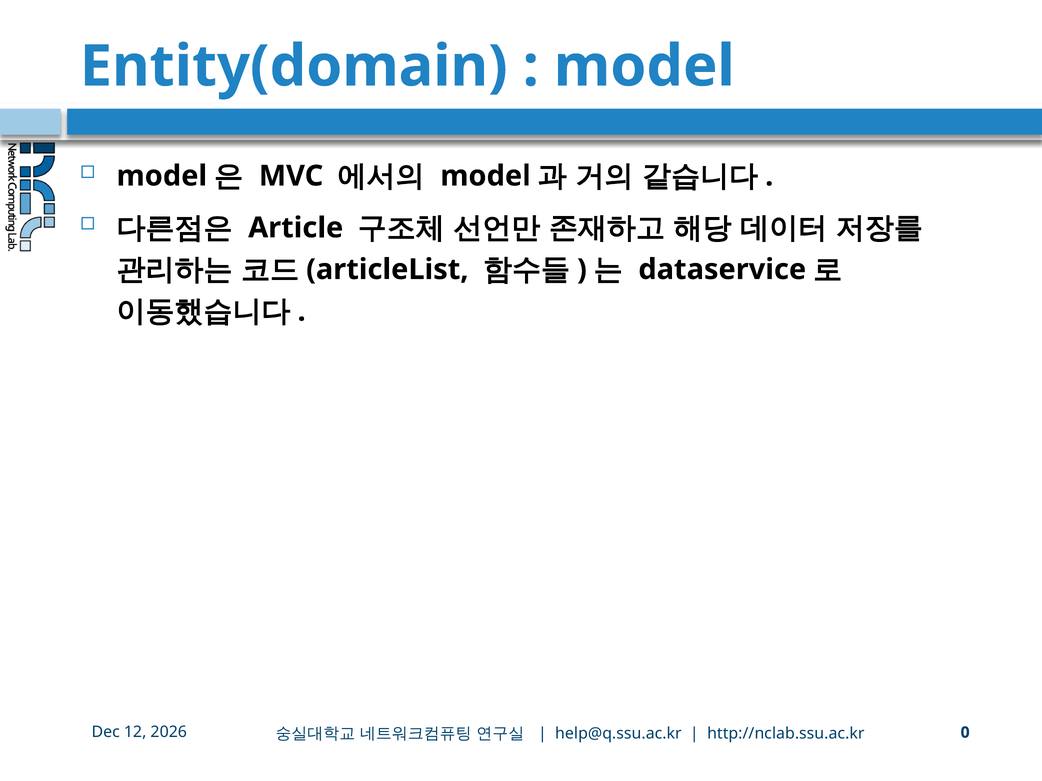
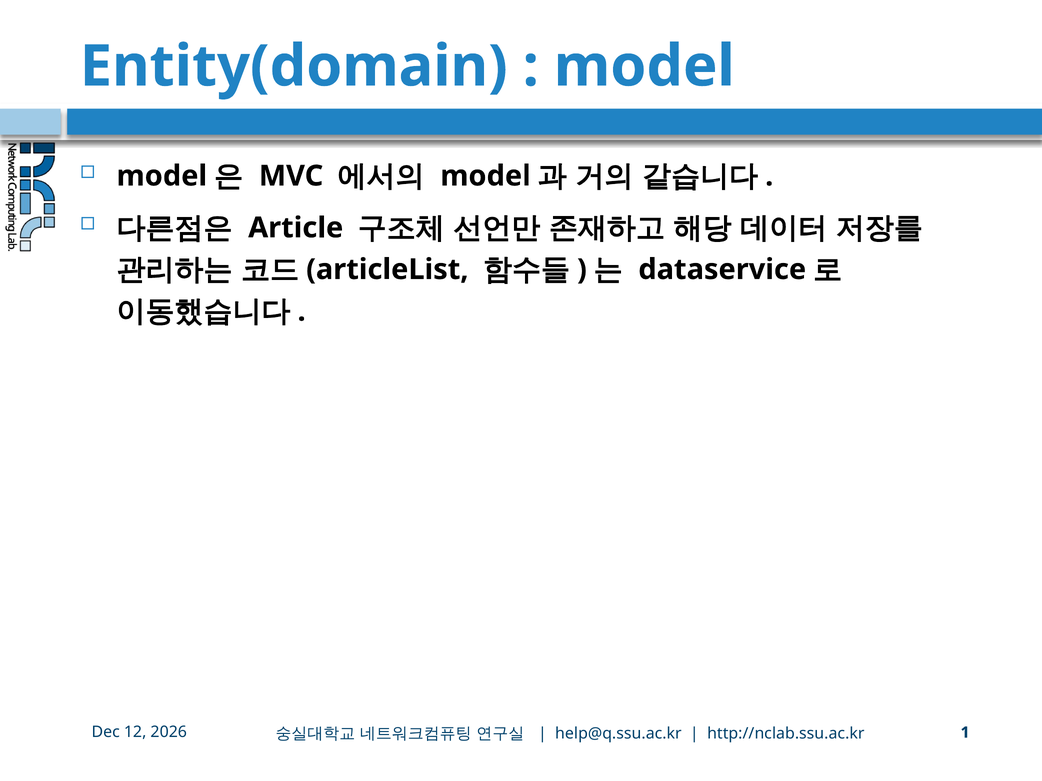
0: 0 -> 1 (965, 733)
